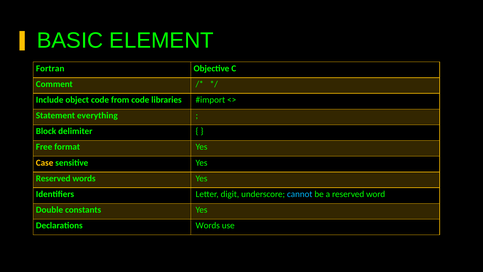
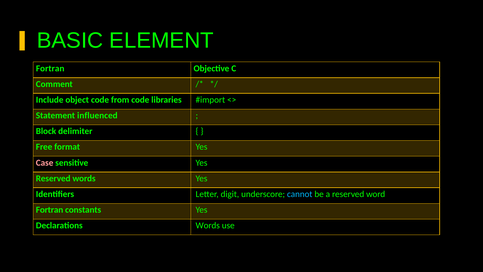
everything: everything -> influenced (97, 115)
Case colour: yellow -> pink (45, 162)
Double: Double -> Fortran (50, 210)
